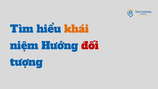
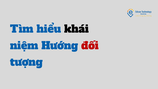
khái colour: orange -> black (76, 29)
